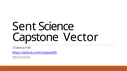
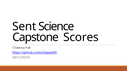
Vector: Vector -> Scores (81, 37)
